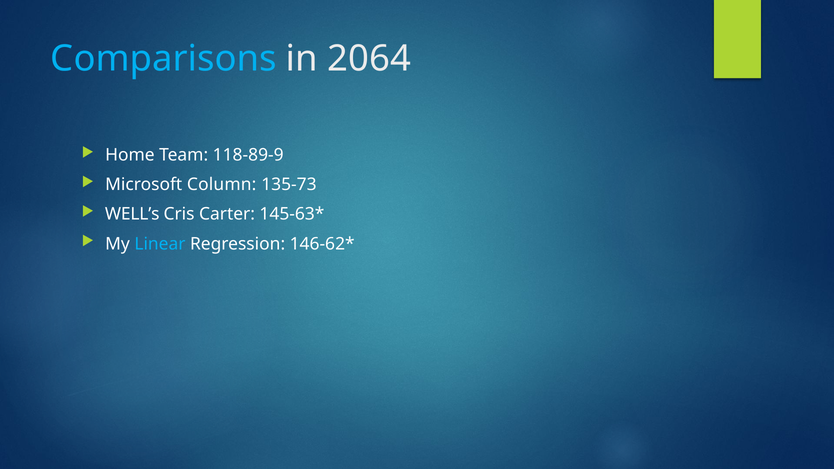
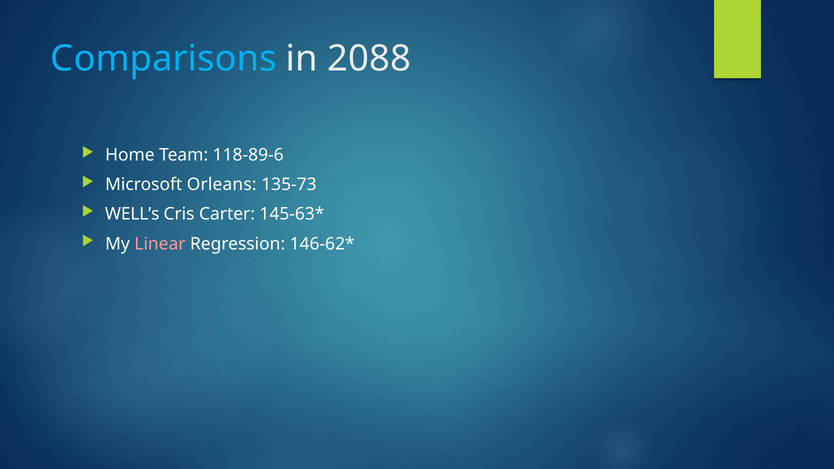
2064: 2064 -> 2088 (369, 59)
118-89-9: 118-89-9 -> 118-89-6 (248, 155)
Column: Column -> Orleans (222, 185)
Linear colour: light blue -> pink (160, 244)
